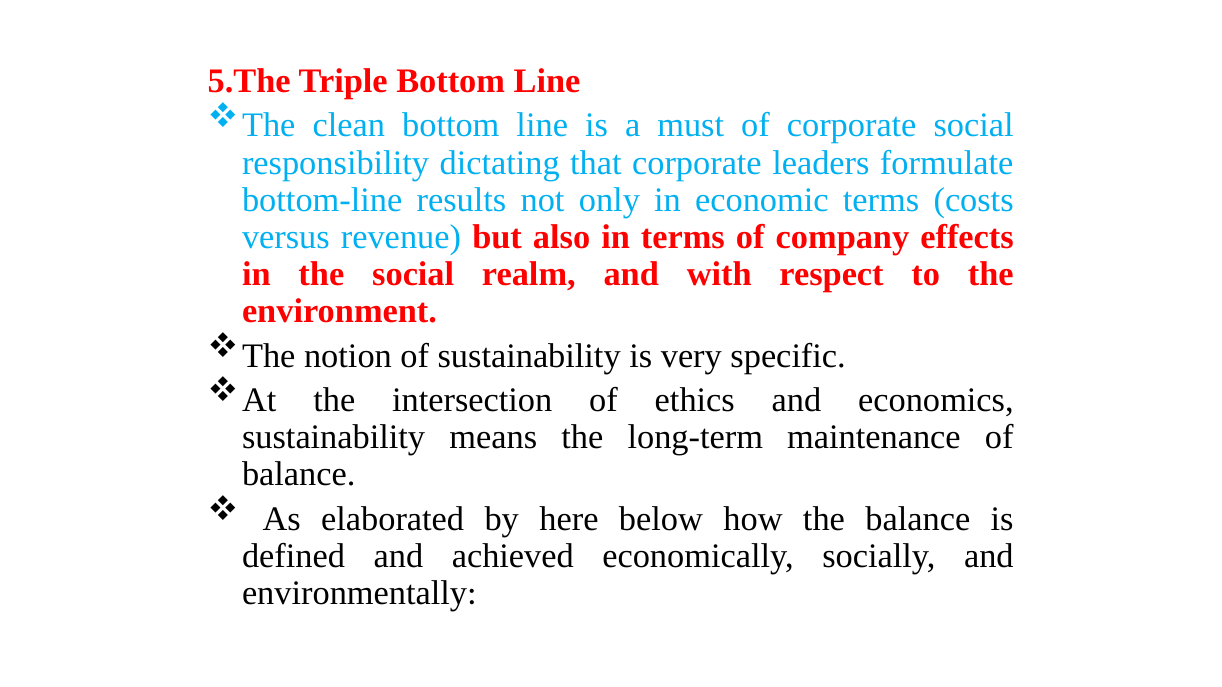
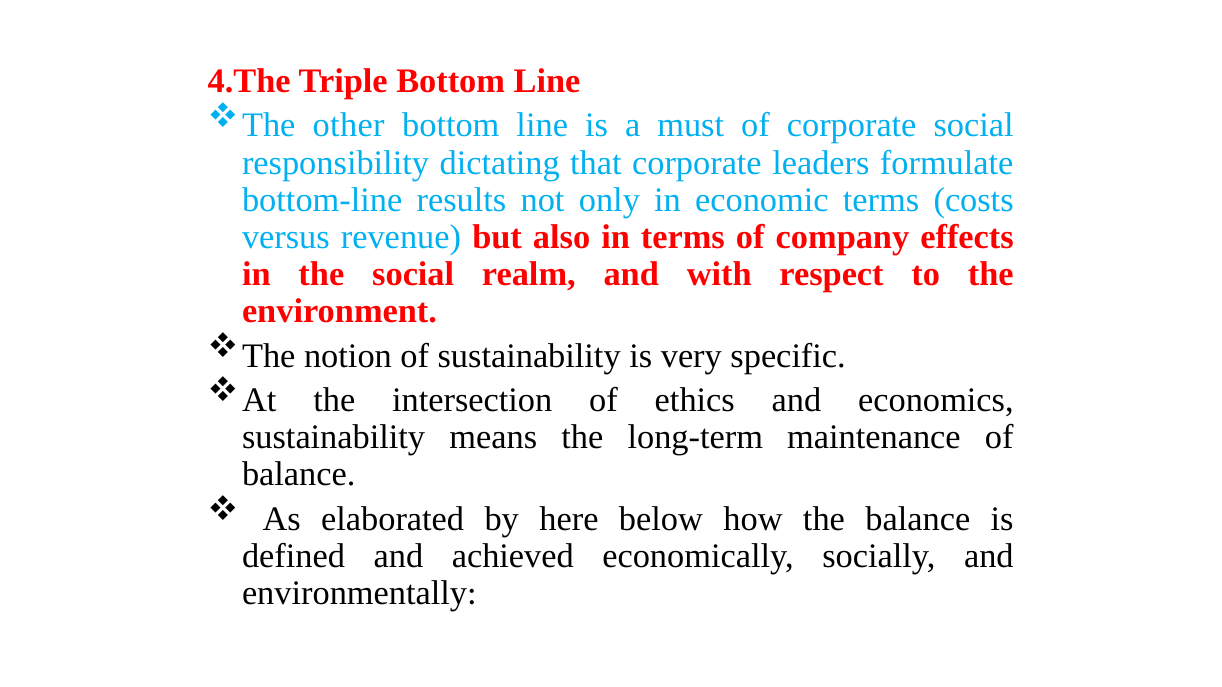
5.The: 5.The -> 4.The (249, 81)
clean: clean -> other (349, 126)
